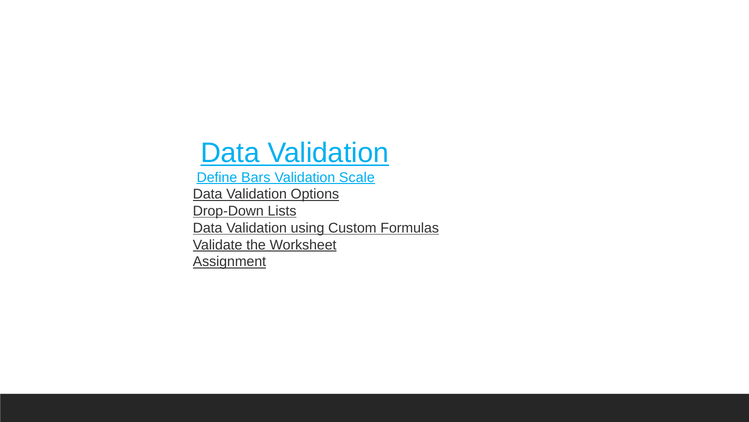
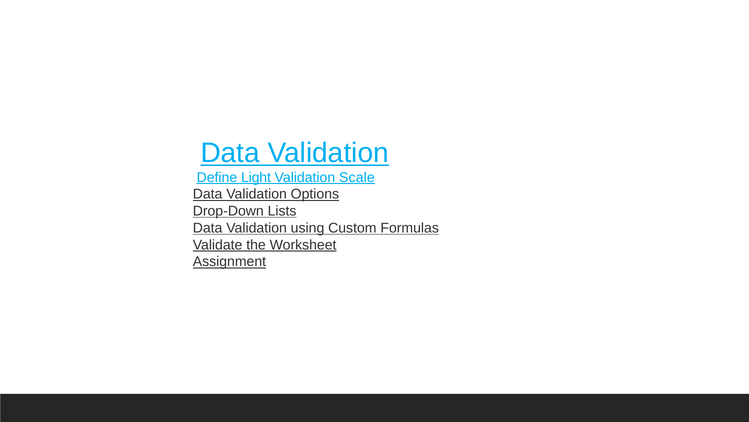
Bars: Bars -> Light (256, 177)
